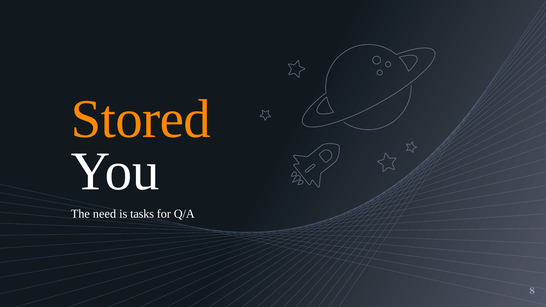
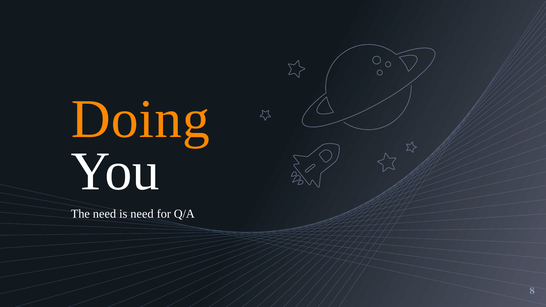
Stored: Stored -> Doing (140, 119)
is tasks: tasks -> need (142, 214)
